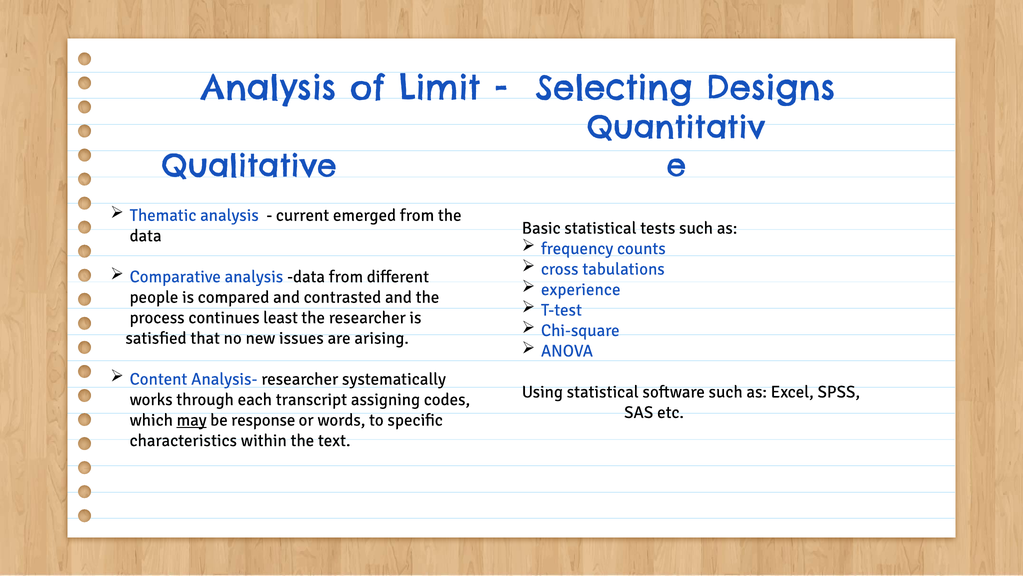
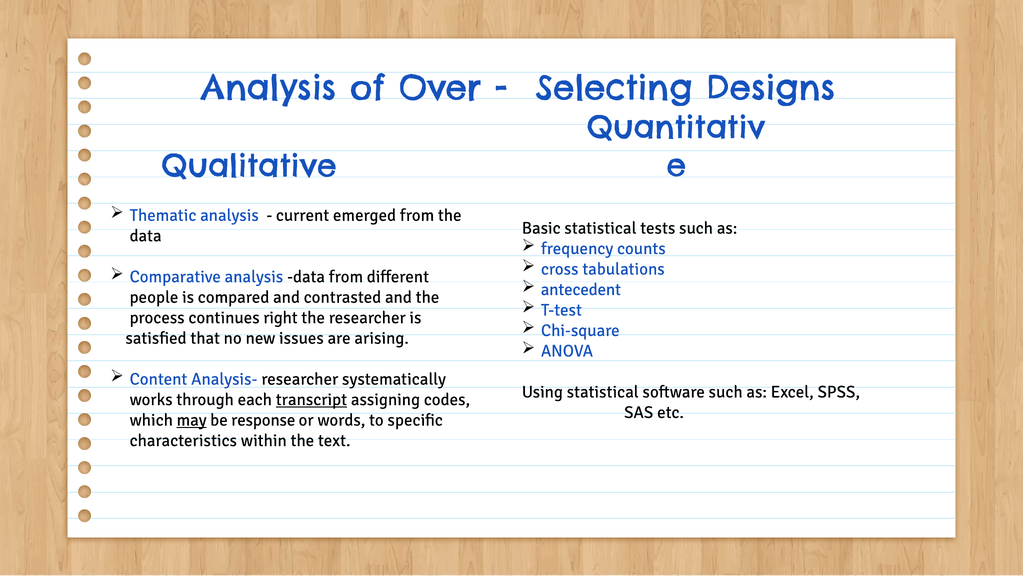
Limit: Limit -> Over (440, 88)
experience: experience -> antecedent (581, 289)
least: least -> right (280, 317)
transcript underline: none -> present (311, 399)
